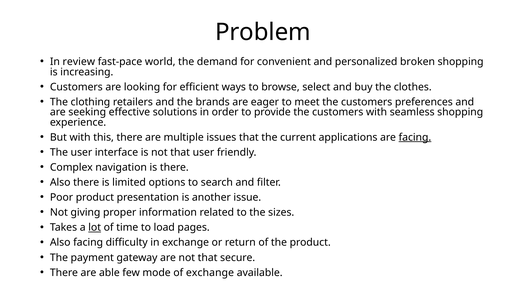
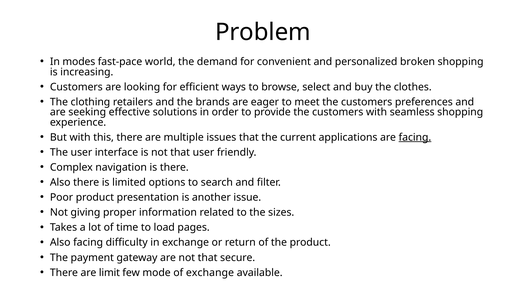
review: review -> modes (79, 62)
lot underline: present -> none (95, 227)
able: able -> limit (109, 273)
